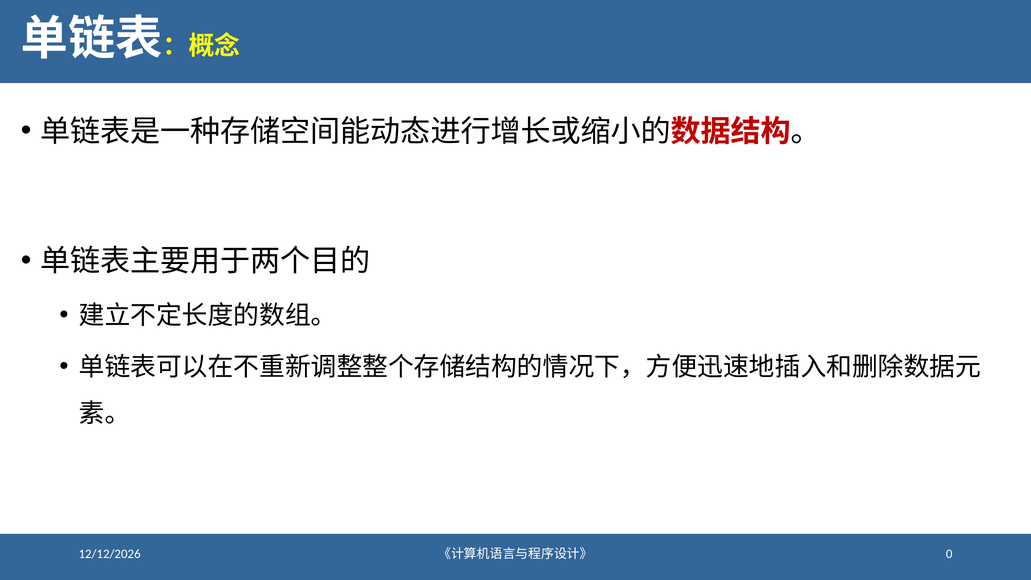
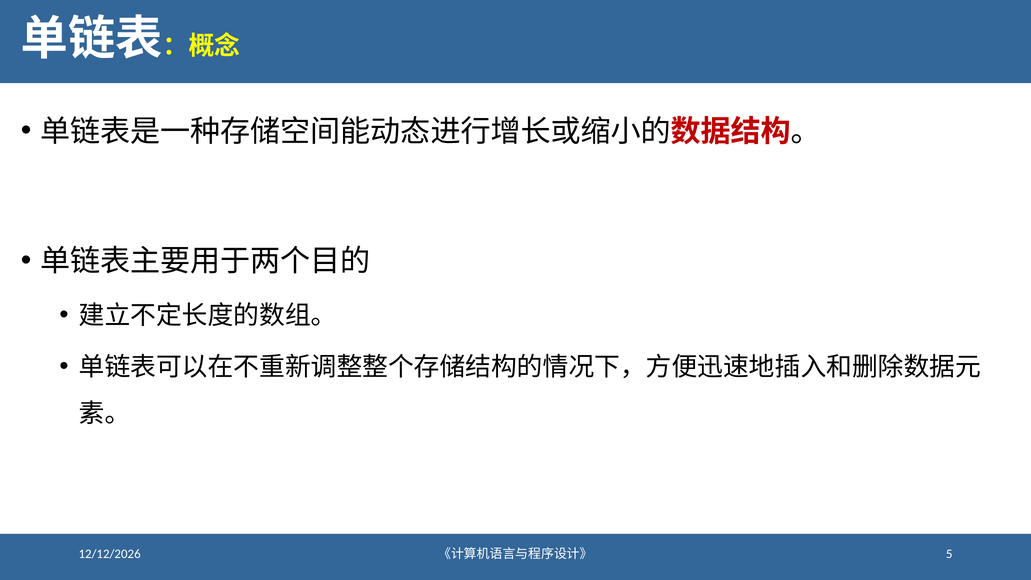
0: 0 -> 5 (949, 554)
